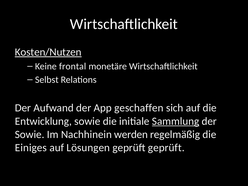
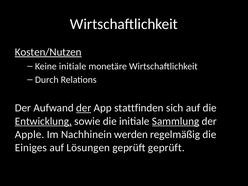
Keine frontal: frontal -> initiale (73, 66)
Selbst: Selbst -> Durch (47, 80)
der underline: none -> present (84, 108)
geschaffen: geschaffen -> stattfinden (139, 108)
Entwicklung underline: none -> present (43, 121)
Sowie: Sowie -> Apple (30, 134)
